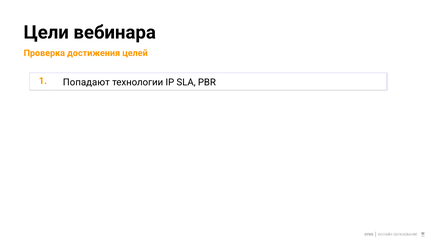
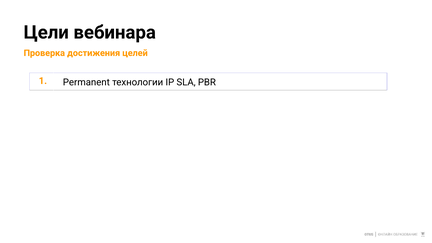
Попадают: Попадают -> Permanent (86, 82)
